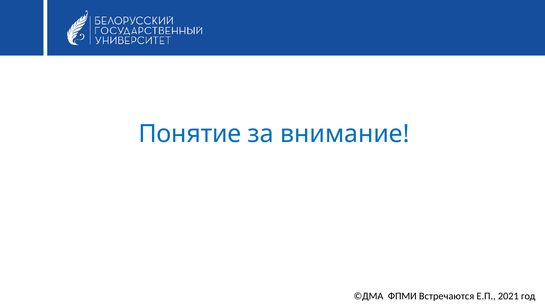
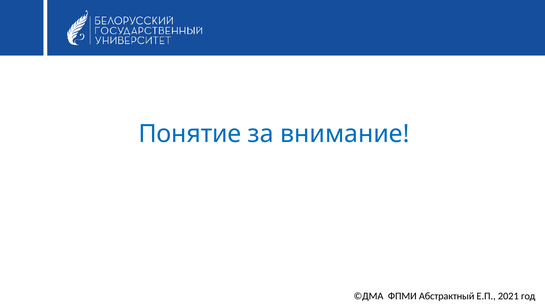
Встречаются: Встречаются -> Абстрактный (447, 296)
